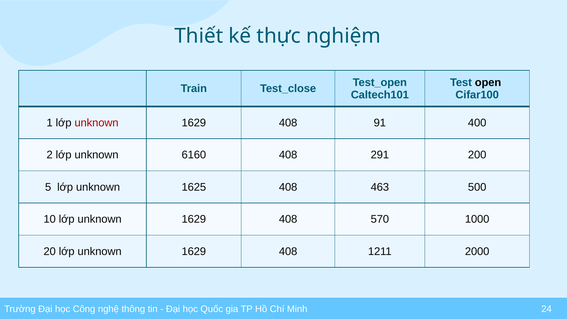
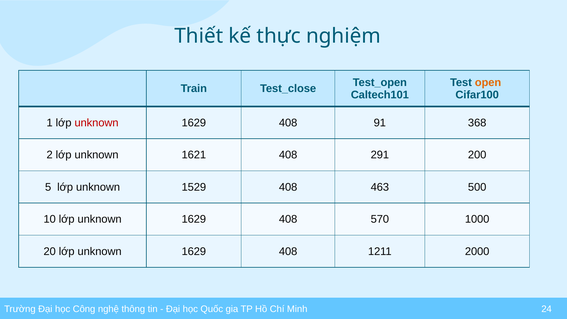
open colour: black -> orange (488, 82)
400: 400 -> 368 (477, 123)
6160: 6160 -> 1621 (194, 155)
1625: 1625 -> 1529 (194, 187)
